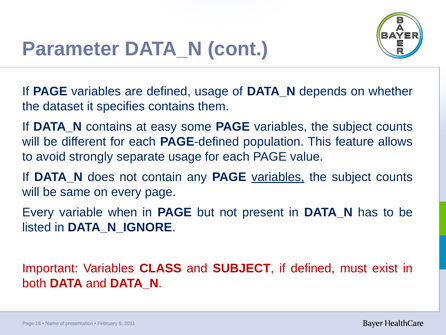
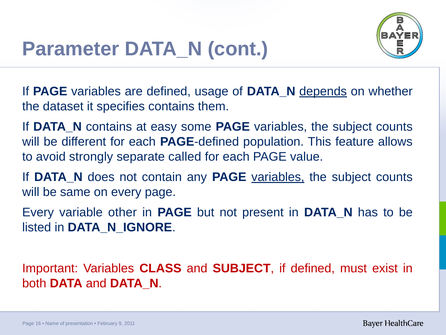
depends underline: none -> present (323, 91)
separate usage: usage -> called (185, 156)
when: when -> other (122, 212)
